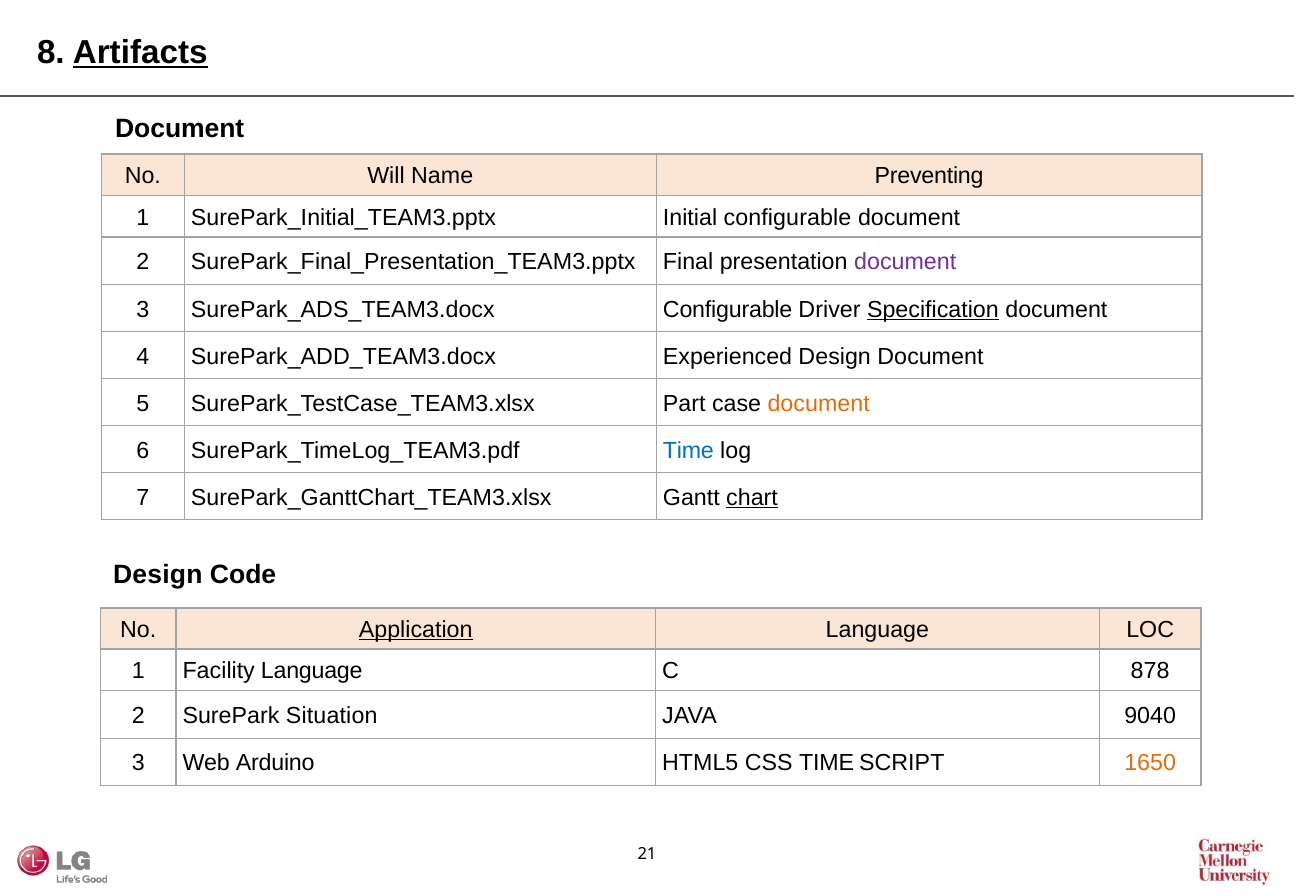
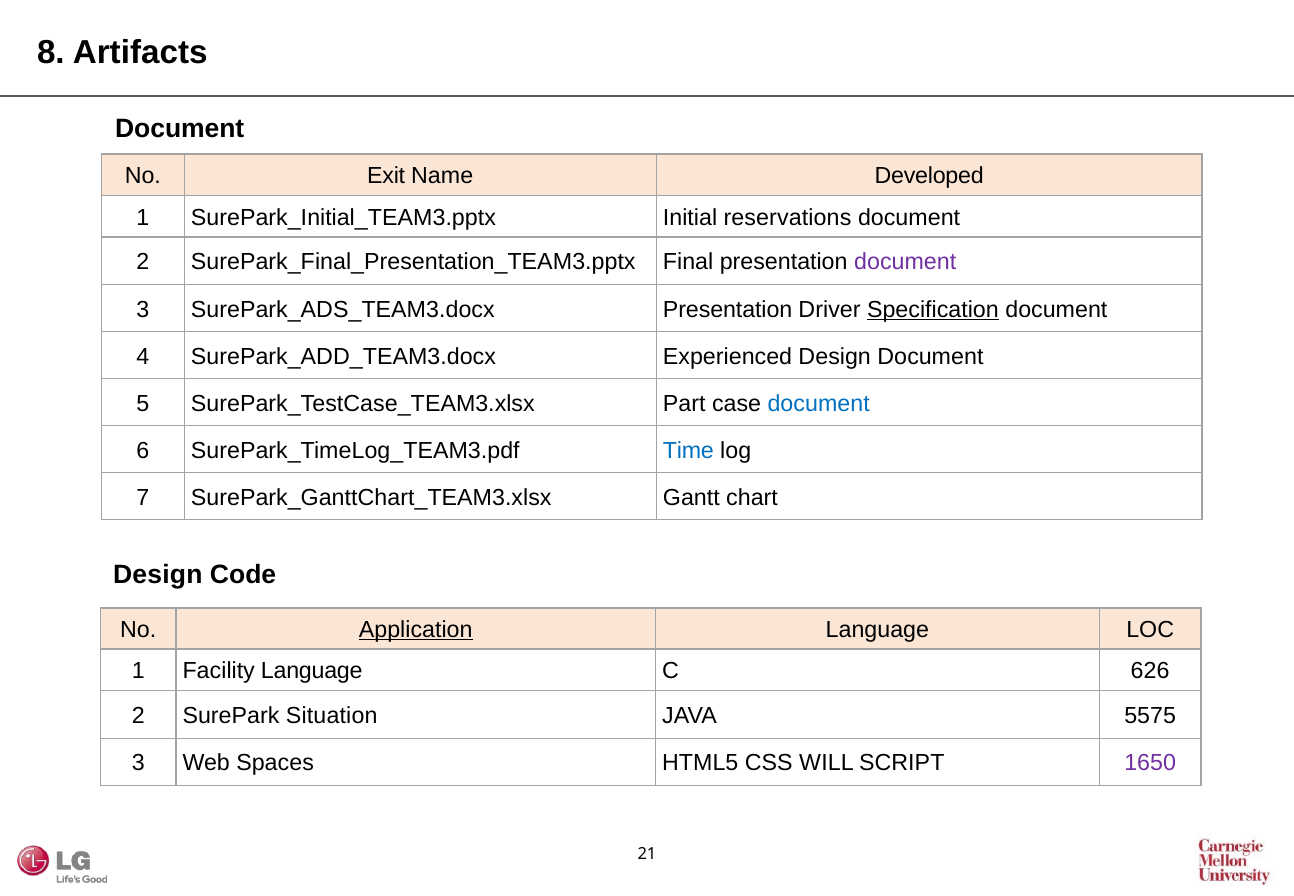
Artifacts underline: present -> none (140, 53)
Will: Will -> Exit (386, 176)
Preventing: Preventing -> Developed (929, 176)
Initial configurable: configurable -> reservations (787, 217)
Configurable: Configurable -> Presentation (728, 309)
document colour: orange -> blue (819, 403)
chart underline: present -> none (752, 497)
878: 878 -> 626 (1150, 671)
9040: 9040 -> 5575 (1150, 716)
Arduino: Arduino -> Spaces (275, 763)
CSS TIME: TIME -> WILL (827, 763)
1650 colour: orange -> purple (1150, 763)
